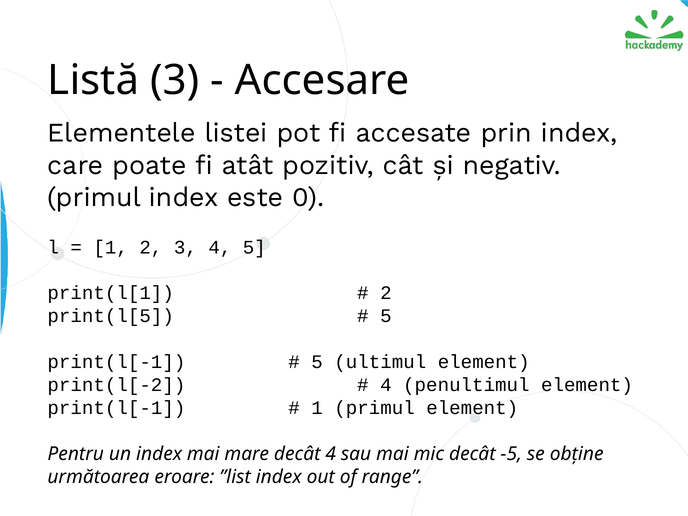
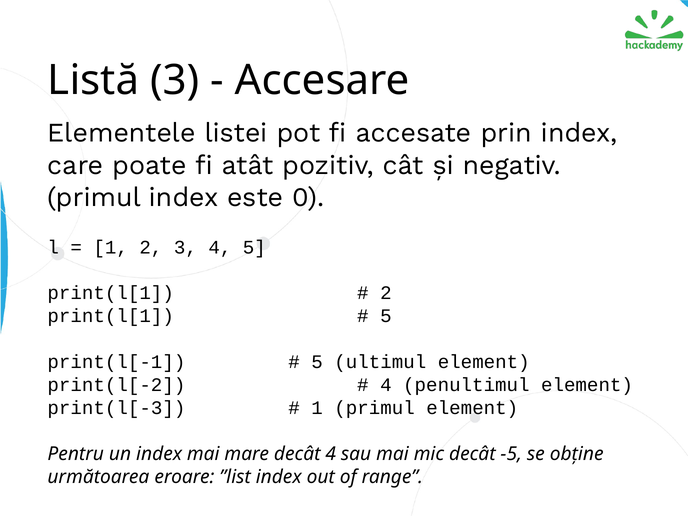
print(l[5: print(l[5 -> print(l[1 (111, 316)
print(l[-1: print(l[-1 -> print(l[-3 (116, 408)
